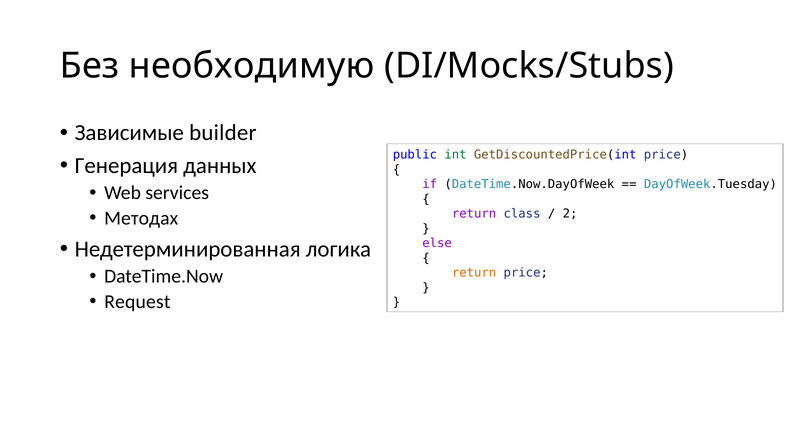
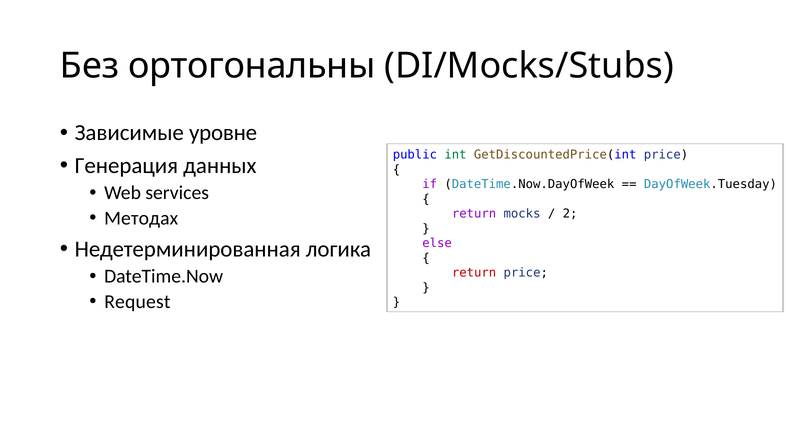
необходимую: необходимую -> ортогональны (252, 66)
builder: builder -> уровне (223, 133)
class: class -> mocks (522, 214)
return colour: orange -> red (474, 273)
